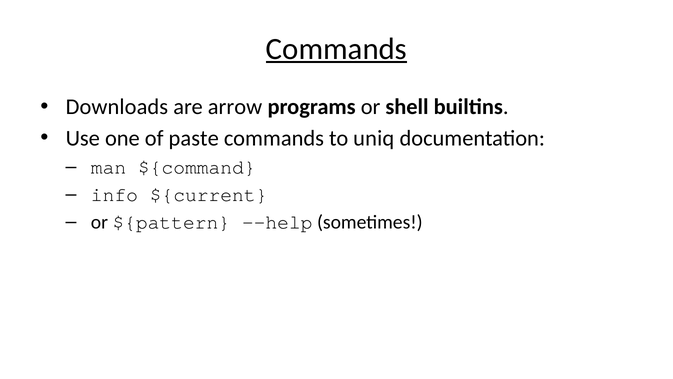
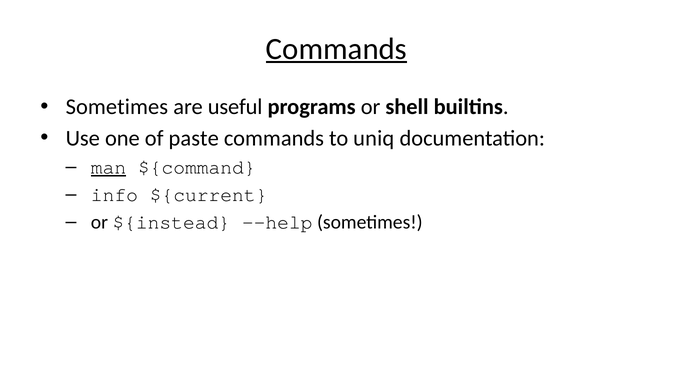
Downloads: Downloads -> Sometimes (117, 107)
arrow: arrow -> useful (235, 107)
man underline: none -> present (109, 167)
${pattern: ${pattern -> ${instead (171, 222)
